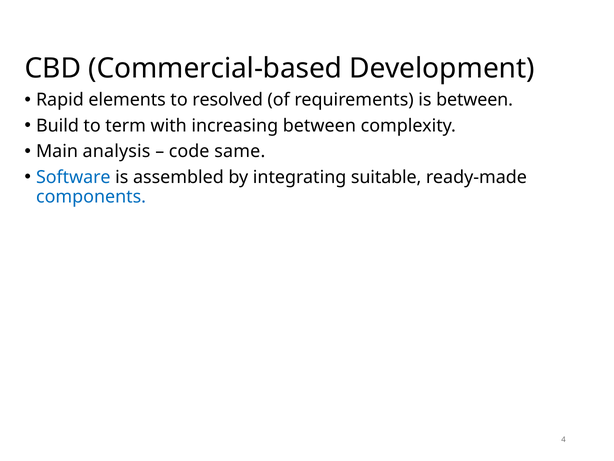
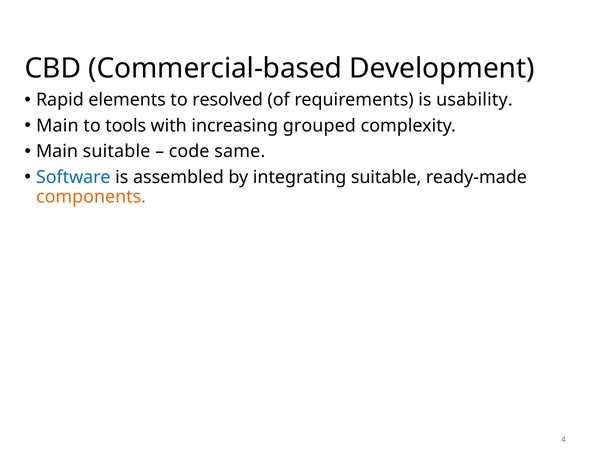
is between: between -> usability (474, 100)
Build: Build -> Main (57, 126)
term: term -> tools (126, 126)
increasing between: between -> grouped (319, 126)
Main analysis: analysis -> suitable (117, 151)
components colour: blue -> orange (91, 196)
